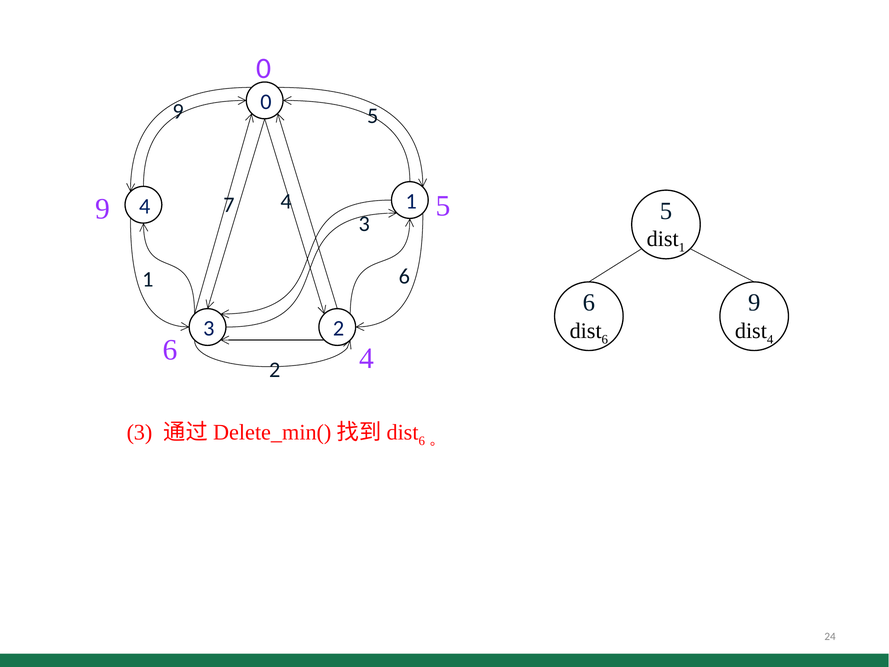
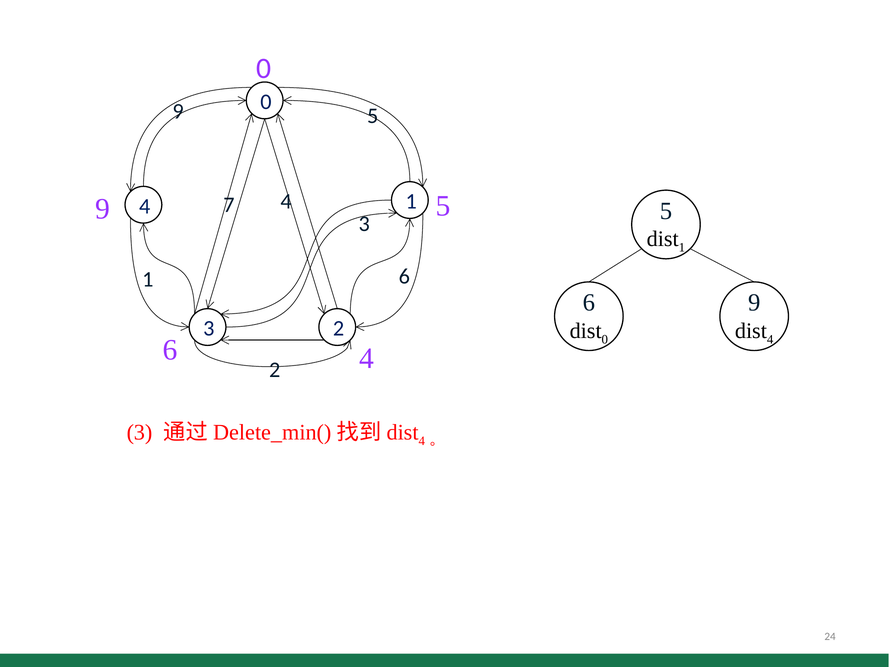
6: 6 -> 0 (605, 339)
6: 6 -> 4 (422, 441)
